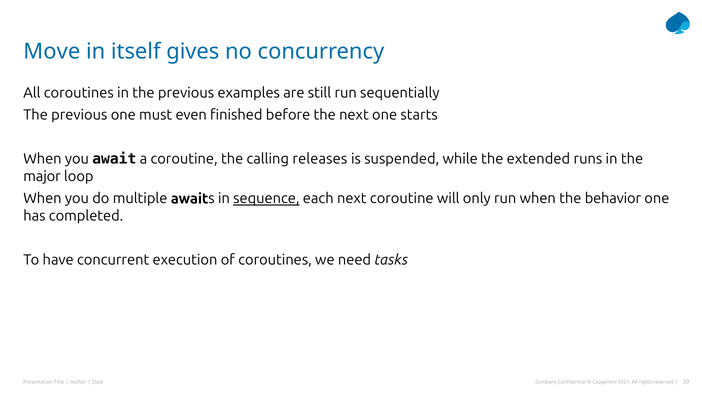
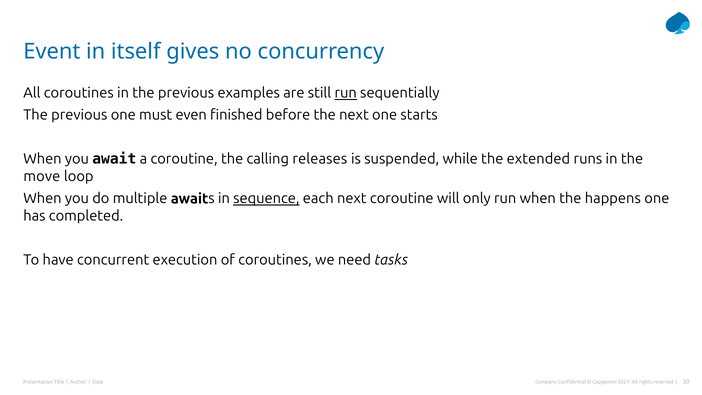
Move: Move -> Event (52, 52)
run underline: none -> present (346, 93)
major: major -> move (42, 177)
behavior: behavior -> happens (613, 198)
